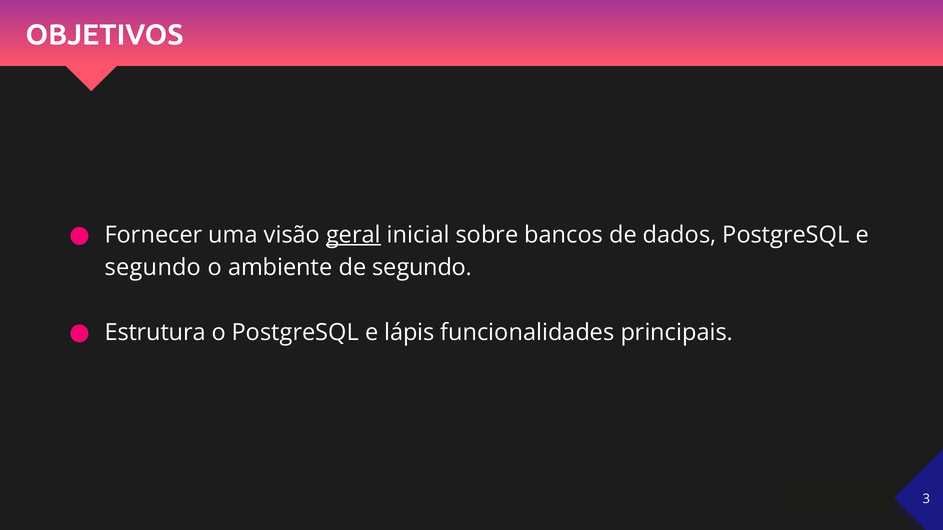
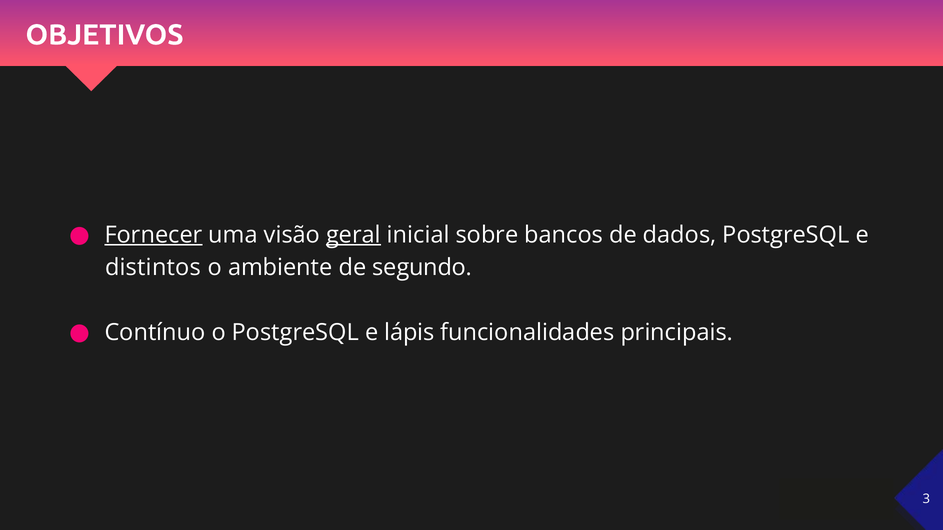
Fornecer underline: none -> present (153, 235)
segundo: segundo -> distintos (153, 268)
Estrutura: Estrutura -> Contínuo (155, 333)
